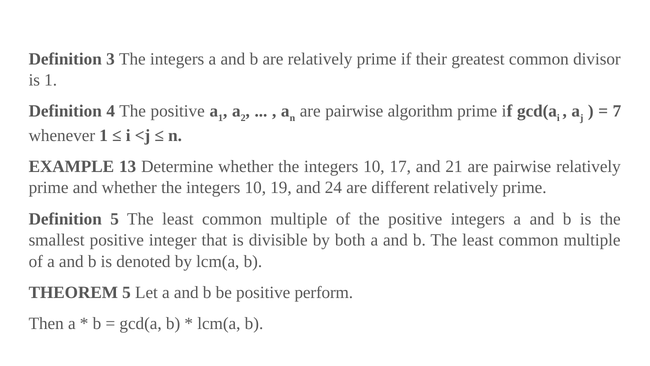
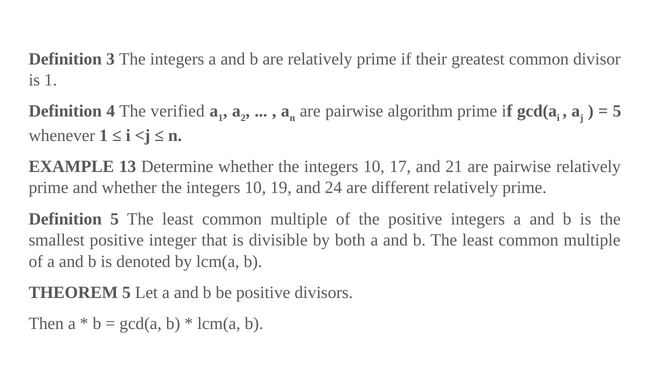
4 The positive: positive -> verified (178, 111)
7: 7 -> 5 (617, 111)
perform: perform -> divisors (324, 292)
